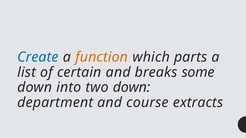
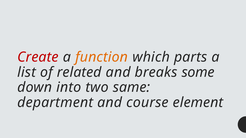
Create colour: blue -> red (38, 57)
certain: certain -> related (79, 72)
two down: down -> same (132, 88)
extracts: extracts -> element (198, 103)
